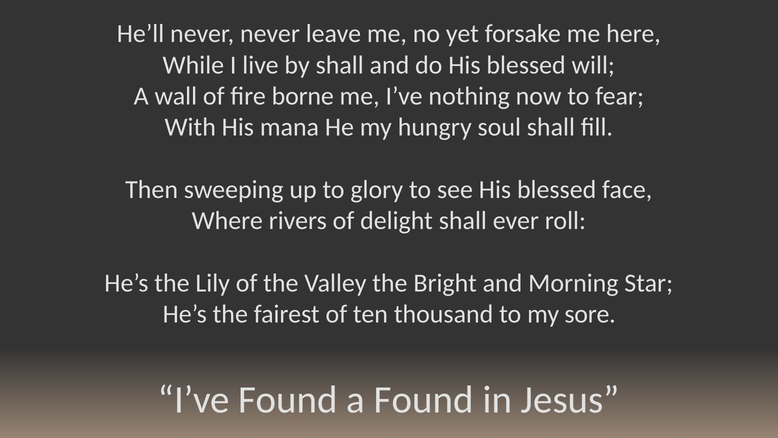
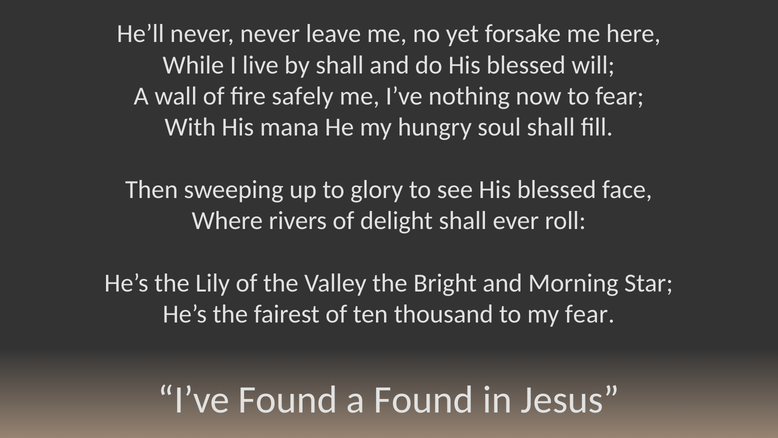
borne: borne -> safely (303, 96)
my sore: sore -> fear (590, 314)
